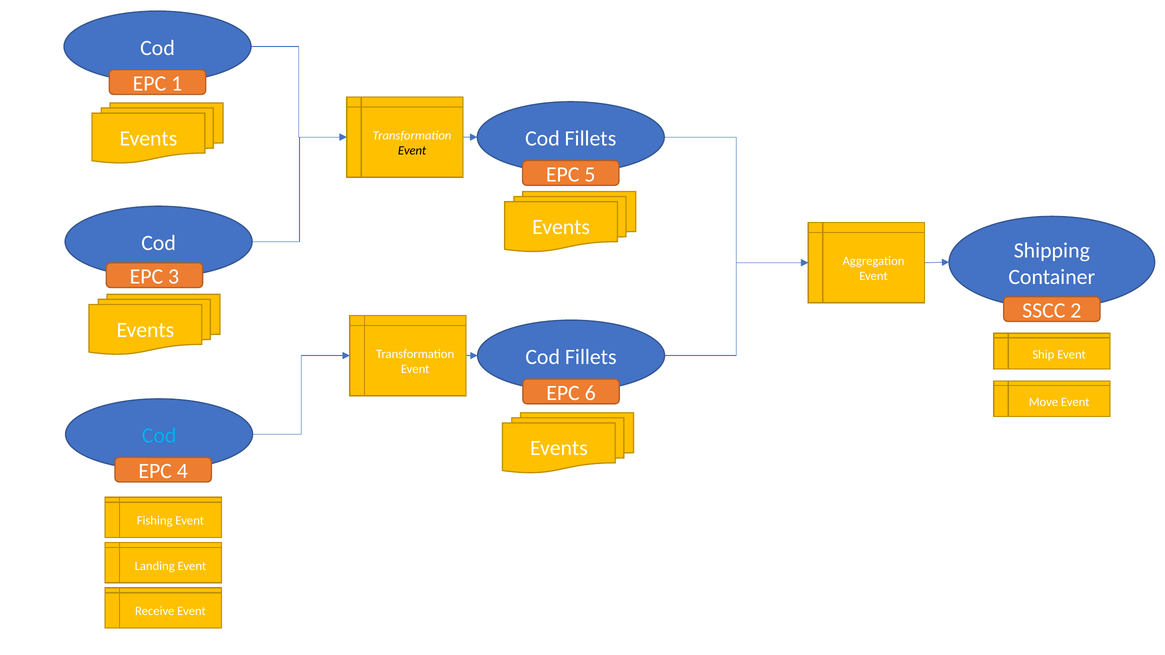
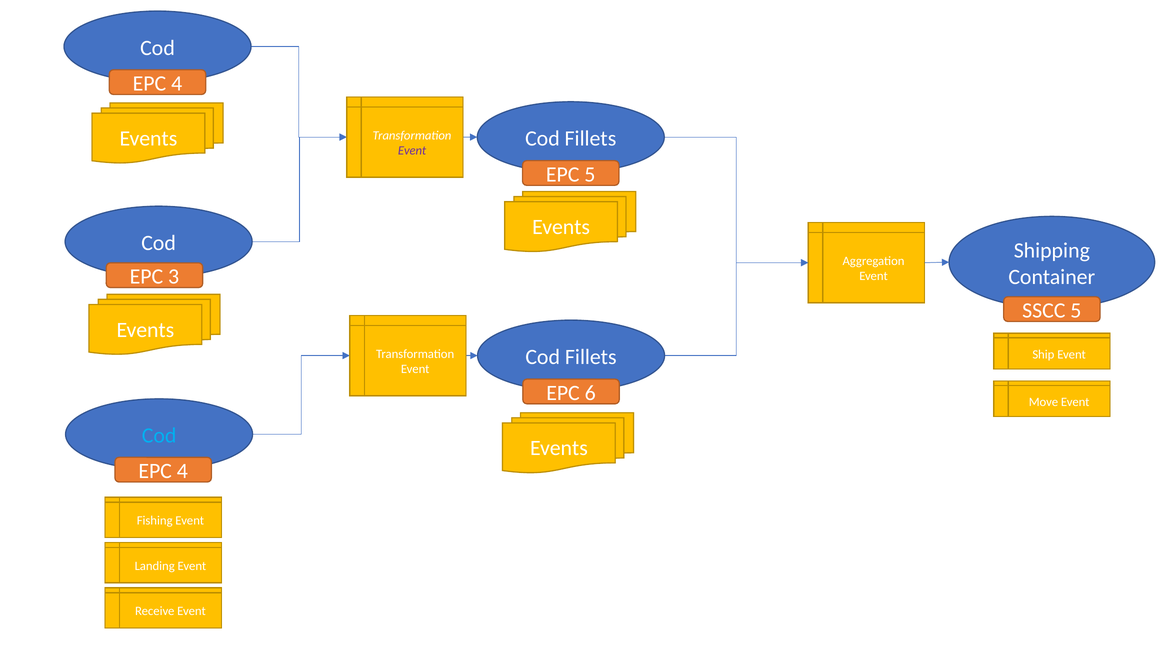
1: 1 -> 4 (177, 84)
Event colour: black -> purple (412, 151)
SSCC 2: 2 -> 5 (1076, 311)
